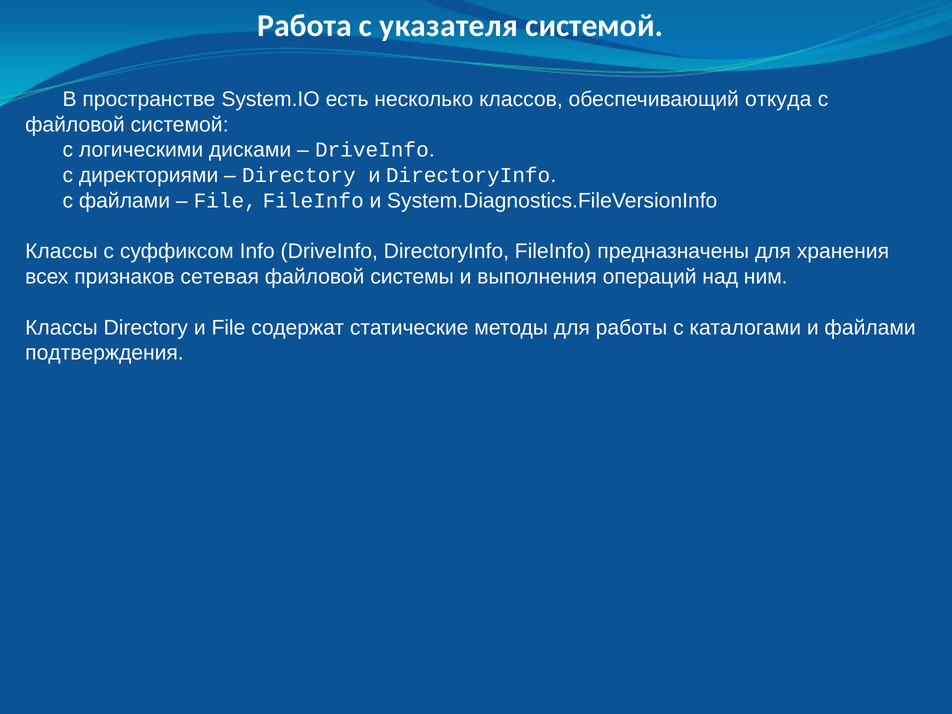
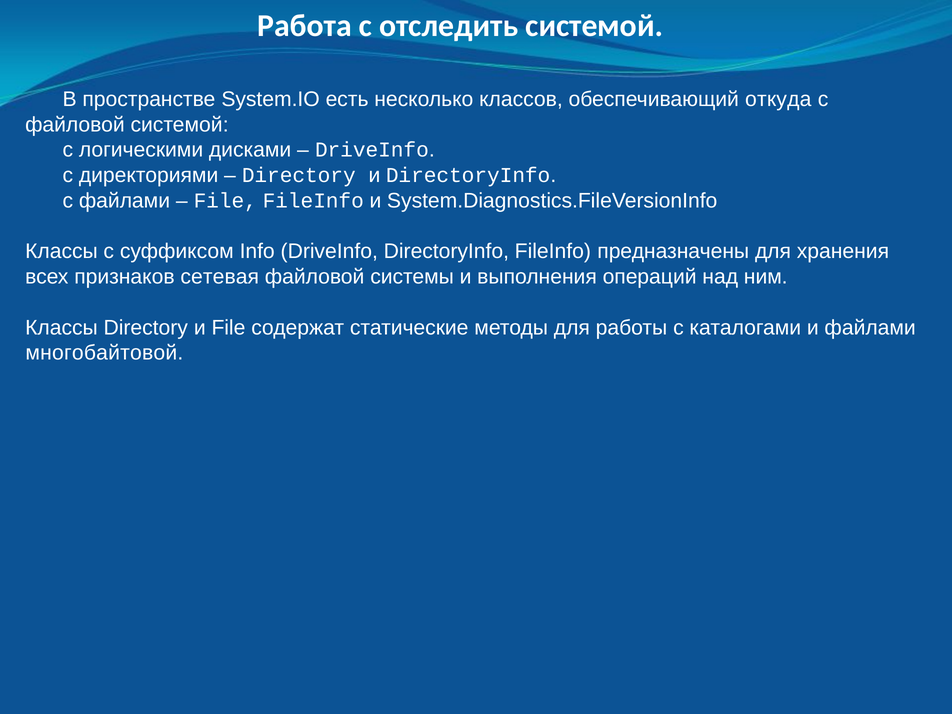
указателя: указателя -> отследить (449, 26)
подтверждения: подтверждения -> многобайтовой (104, 353)
